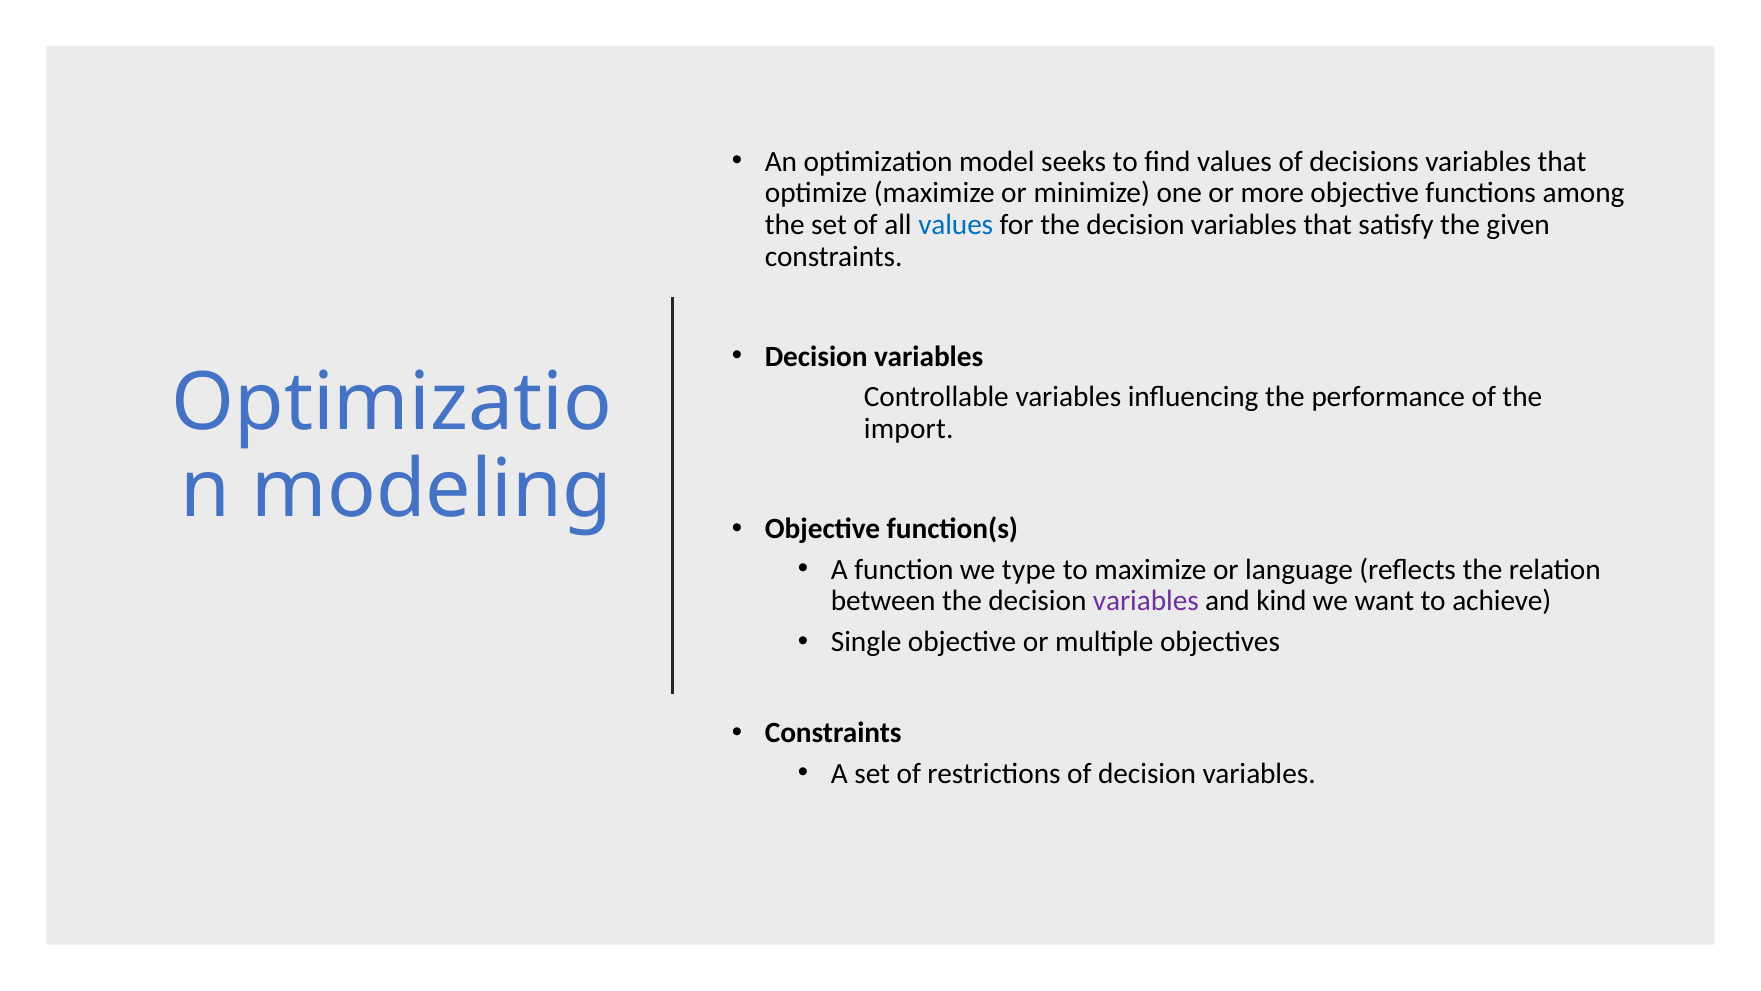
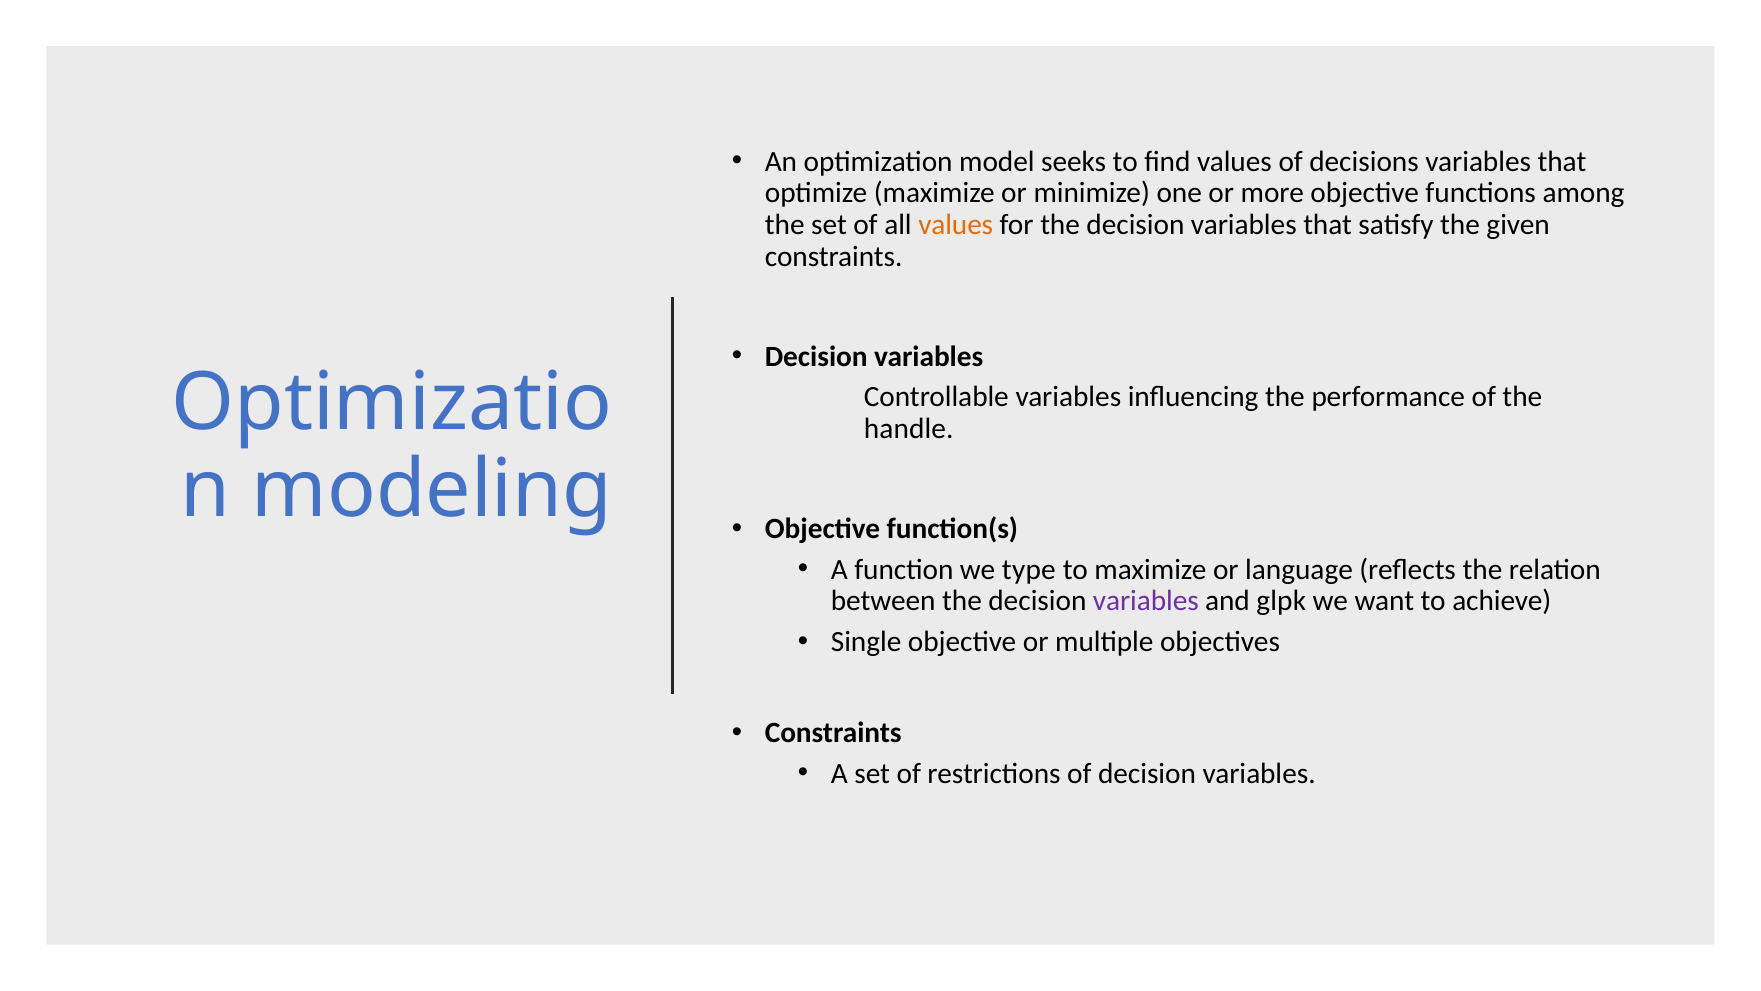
values colour: blue -> orange (956, 225)
import: import -> handle (909, 429)
kind: kind -> glpk (1281, 601)
